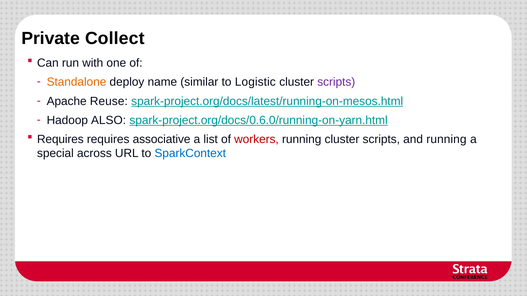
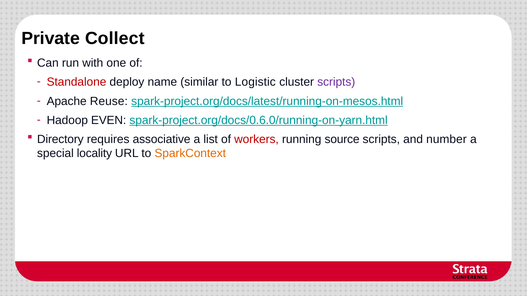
Standalone colour: orange -> red (76, 82)
ALSO: ALSO -> EVEN (109, 120)
Requires: Requires -> Directory (60, 139)
running cluster: cluster -> source (342, 139)
and running: running -> number (446, 139)
across: across -> locality (94, 154)
SparkContext colour: blue -> orange (190, 154)
